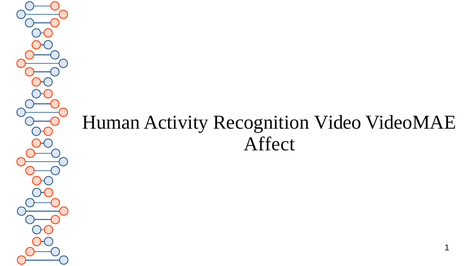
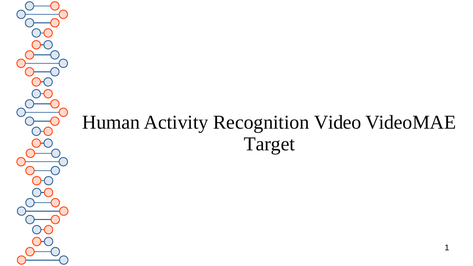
Affect: Affect -> Target (269, 144)
